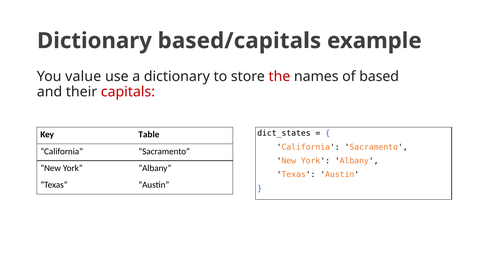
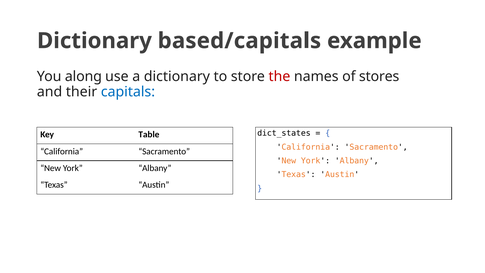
value: value -> along (83, 77)
based: based -> stores (379, 77)
capitals colour: red -> blue (128, 92)
